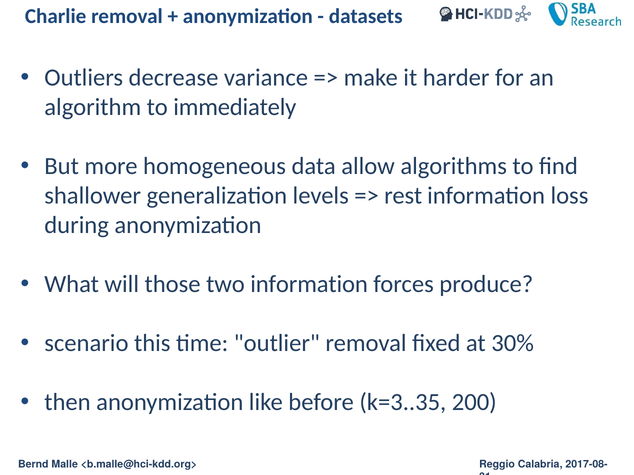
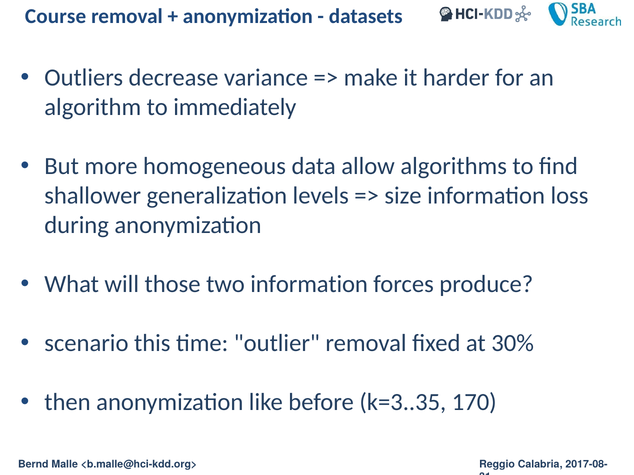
Charlie: Charlie -> Course (56, 16)
rest: rest -> size (403, 196)
200: 200 -> 170 (474, 403)
